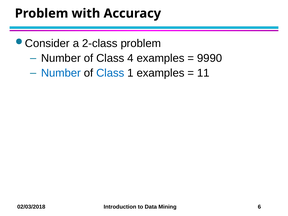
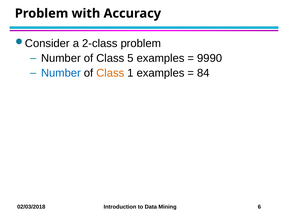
4: 4 -> 5 (130, 58)
Class colour: blue -> orange (110, 73)
11: 11 -> 84 (203, 73)
